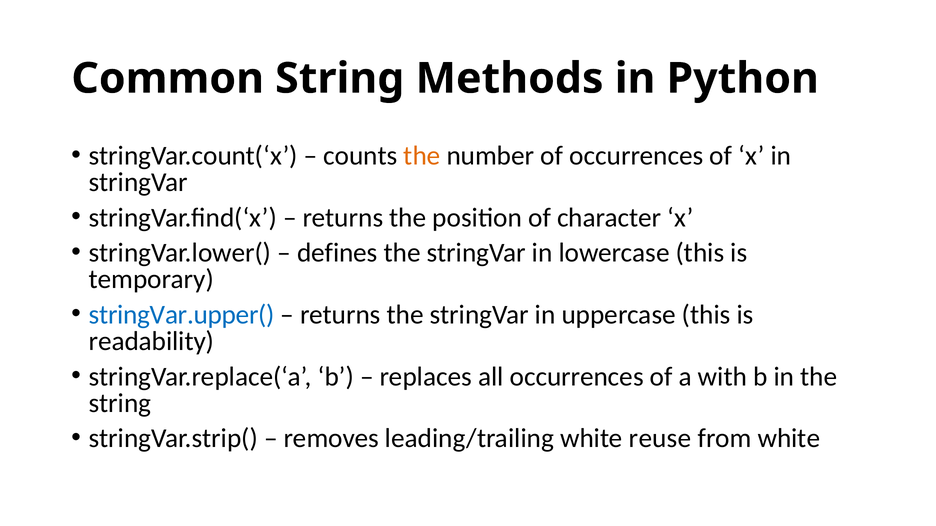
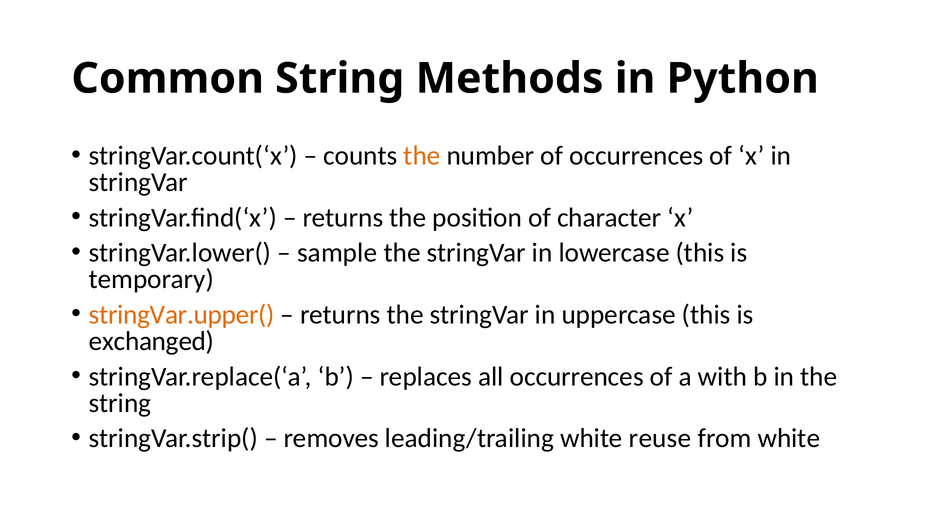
defines: defines -> sample (337, 253)
stringVar.upper( colour: blue -> orange (182, 315)
readability: readability -> exchanged (152, 342)
